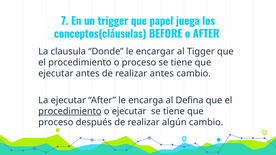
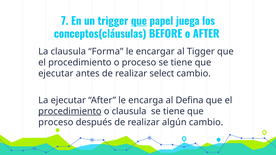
que underline: none -> present (139, 21)
Donde: Donde -> Forma (106, 52)
realizar antes: antes -> select (162, 74)
o ejecutar: ejecutar -> clausula (129, 111)
